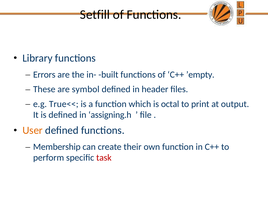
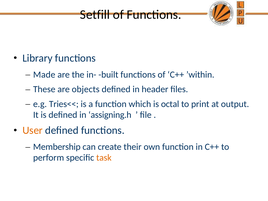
Errors: Errors -> Made (44, 75)
’empty: ’empty -> ’within (200, 75)
symbol: symbol -> objects (86, 89)
True<<: True<< -> Tries<< (64, 104)
task colour: red -> orange (104, 158)
